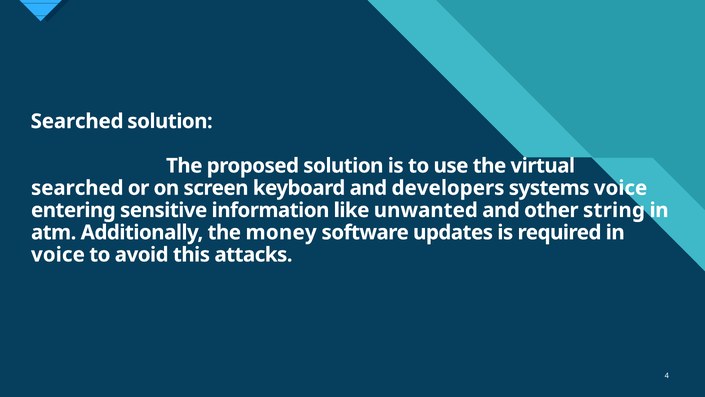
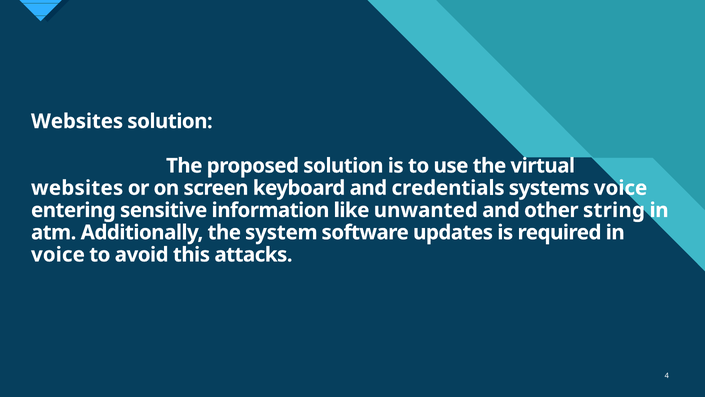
Searched: Searched -> Websites (77, 121)
searched: searched -> websites (77, 188)
developers: developers -> credentials (448, 188)
money: money -> system (281, 232)
